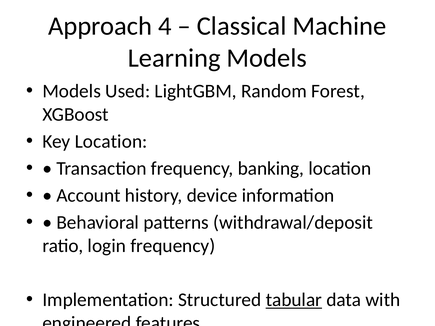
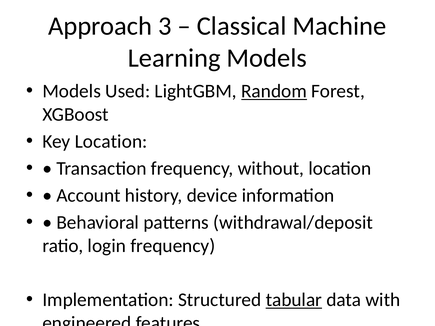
4: 4 -> 3 (165, 26)
Random underline: none -> present (274, 91)
banking: banking -> without (271, 169)
